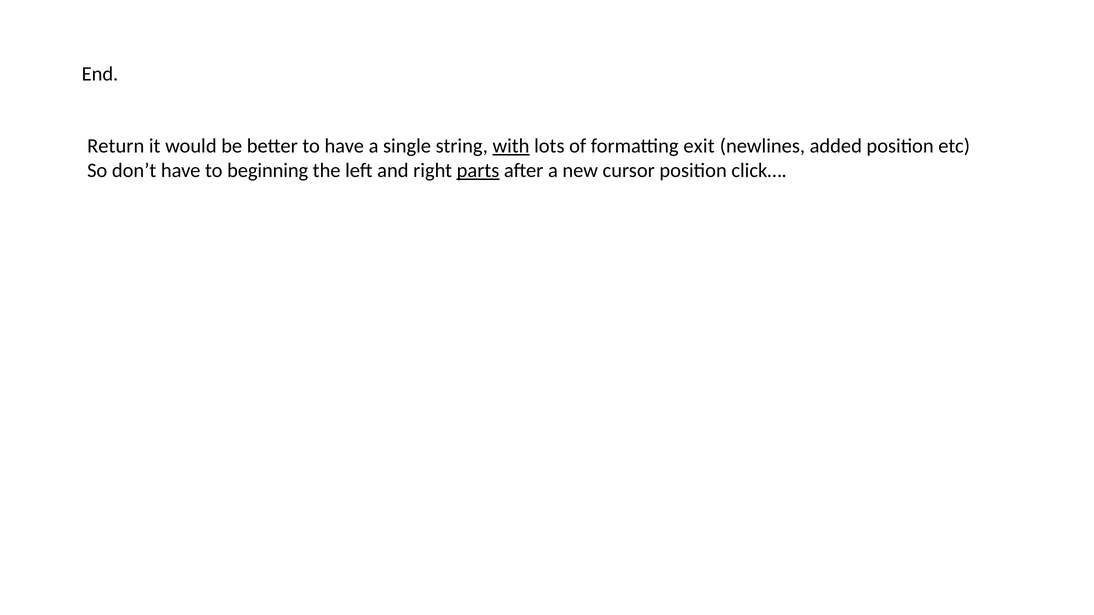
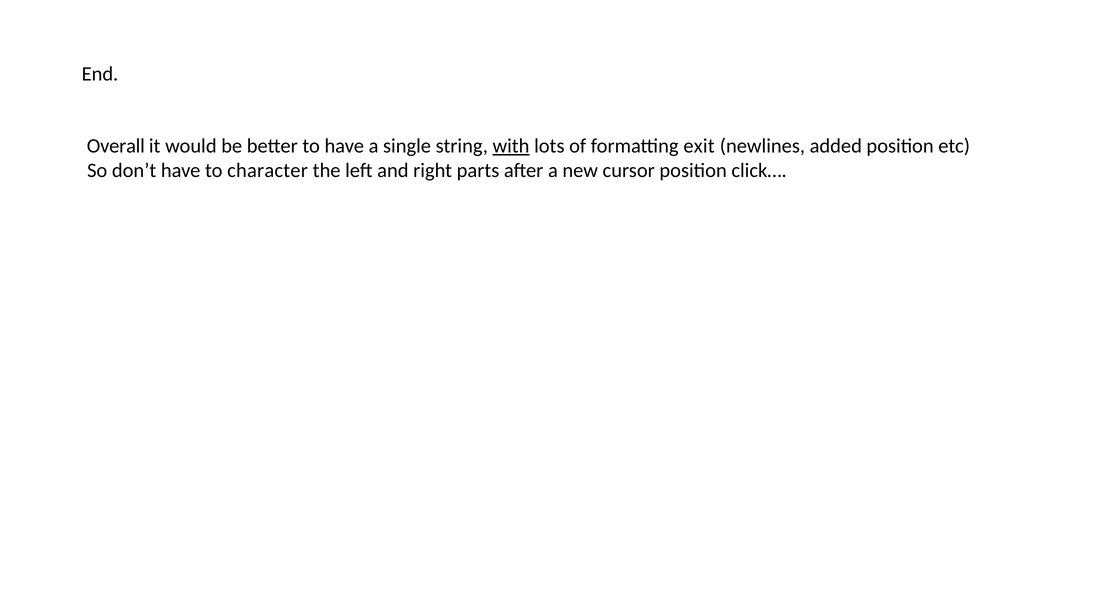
Return: Return -> Overall (116, 146)
beginning: beginning -> character (268, 171)
parts underline: present -> none (478, 171)
